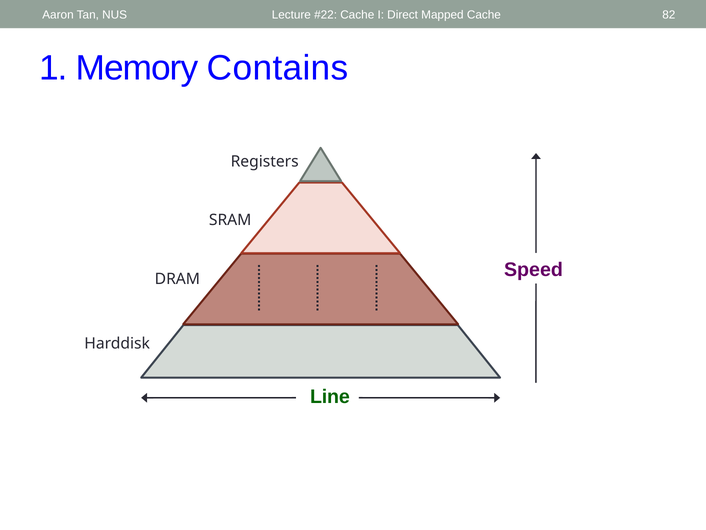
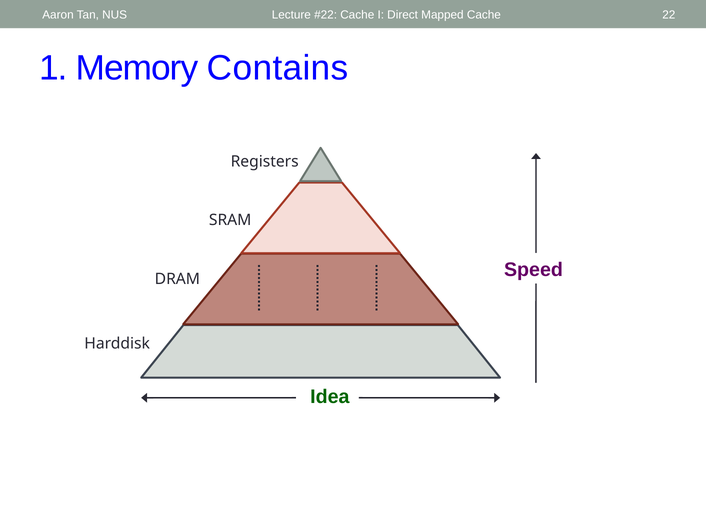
82: 82 -> 22 (669, 15)
Line: Line -> Idea (330, 396)
